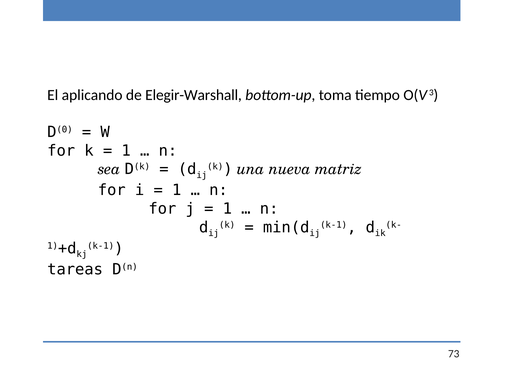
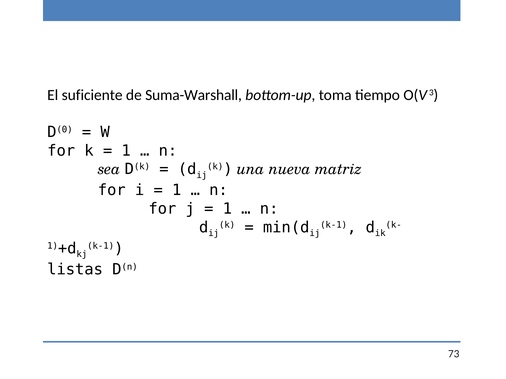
aplicando: aplicando -> suficiente (92, 95)
Elegir-Warshall: Elegir-Warshall -> Suma-Warshall (194, 95)
tareas: tareas -> listas (75, 270)
